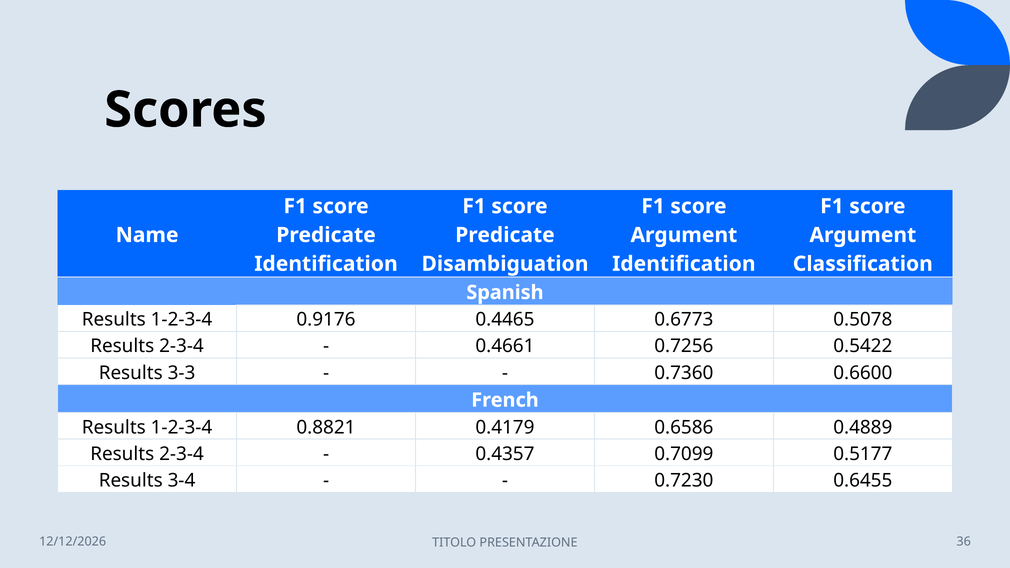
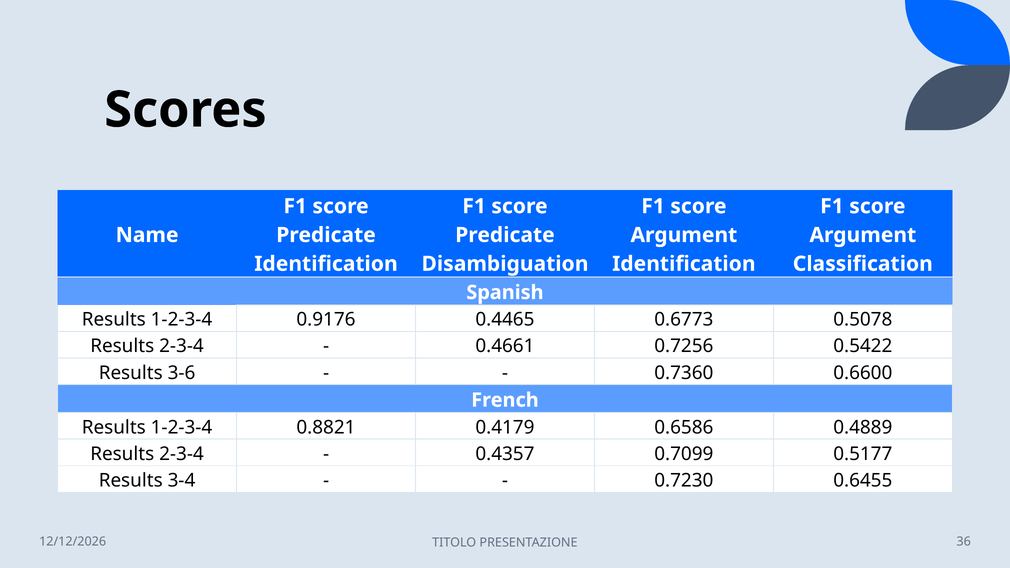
3-3: 3-3 -> 3-6 (182, 373)
